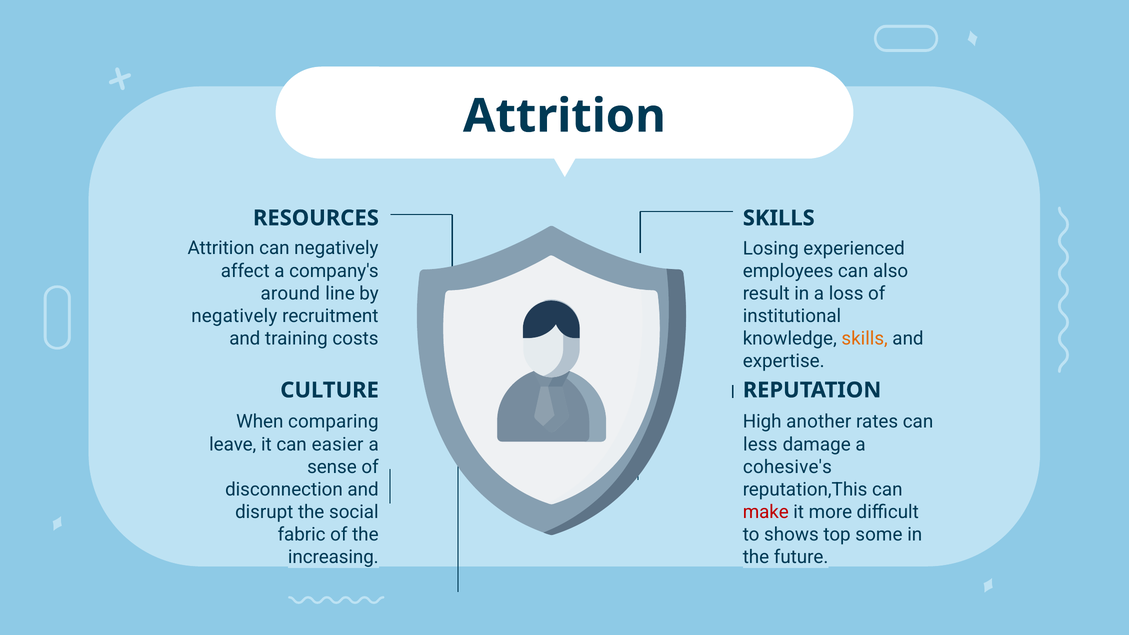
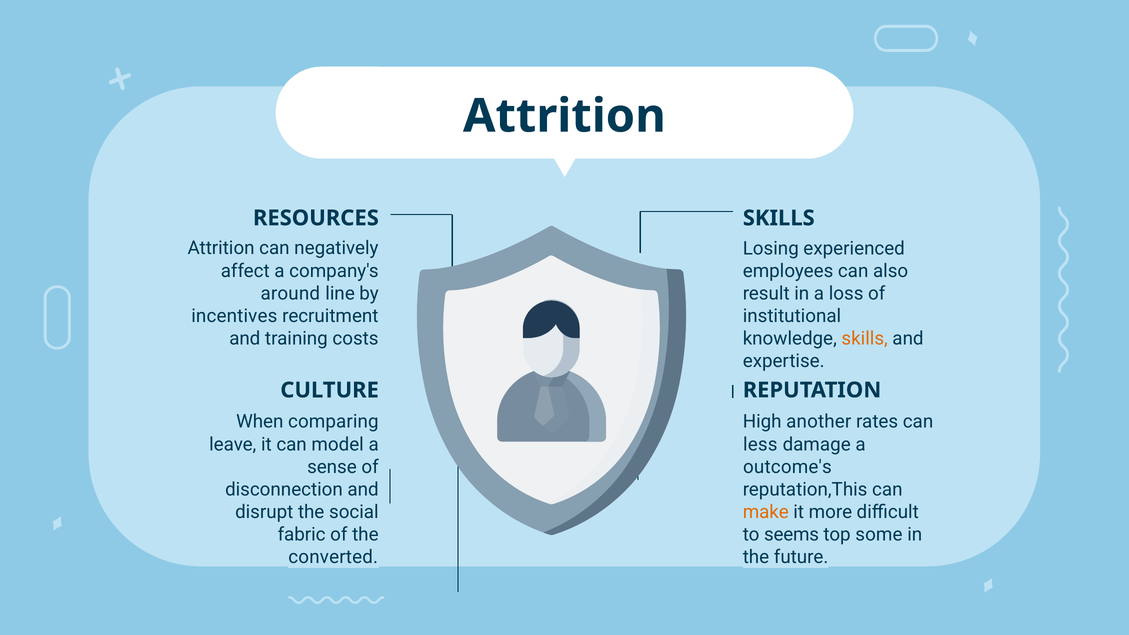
negatively: negatively -> incentives (234, 316)
easier: easier -> model (338, 444)
cohesive's: cohesive's -> outcome's (787, 467)
make colour: red -> orange (766, 512)
shows: shows -> seems (792, 535)
increasing: increasing -> converted (333, 557)
